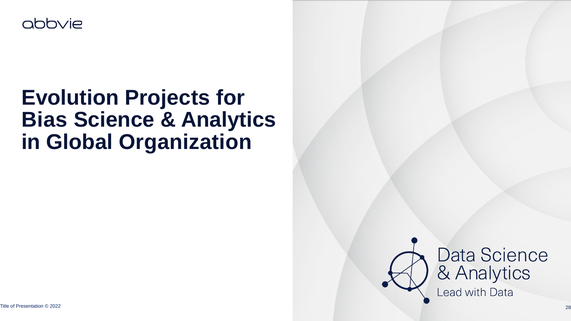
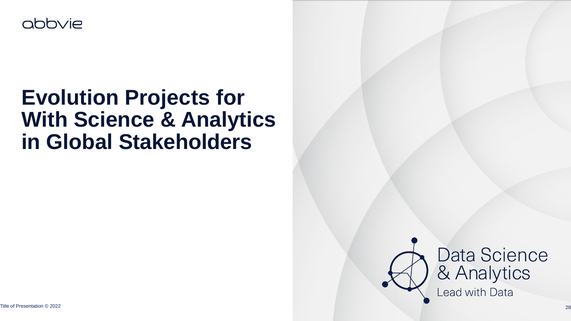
Bias: Bias -> With (45, 120)
Organization: Organization -> Stakeholders (185, 142)
